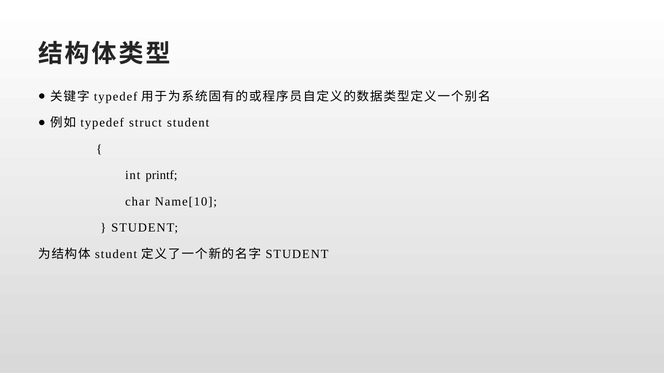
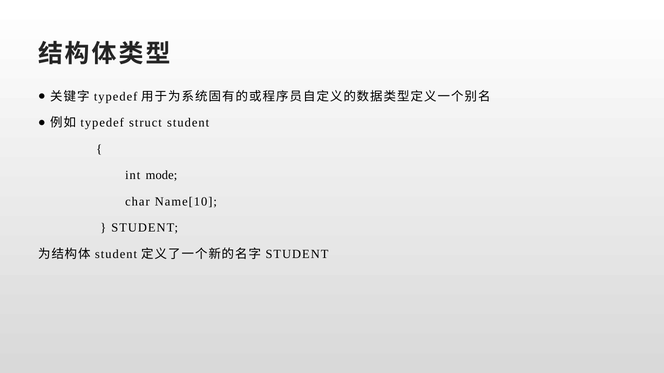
printf: printf -> mode (162, 176)
